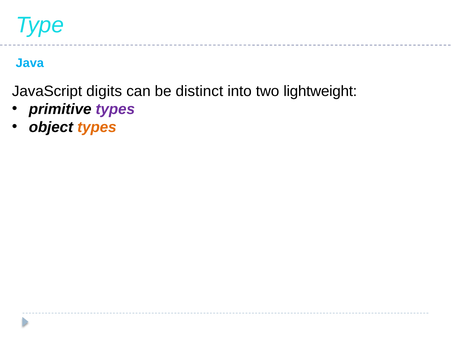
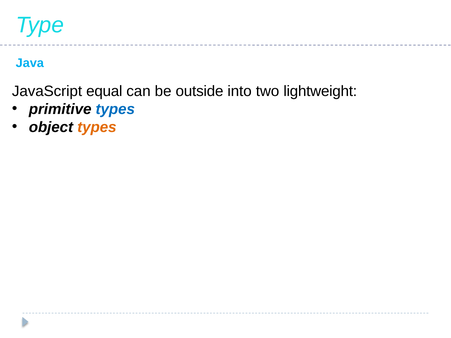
digits: digits -> equal (104, 91)
distinct: distinct -> outside (200, 91)
types colour: purple -> blue (115, 109)
